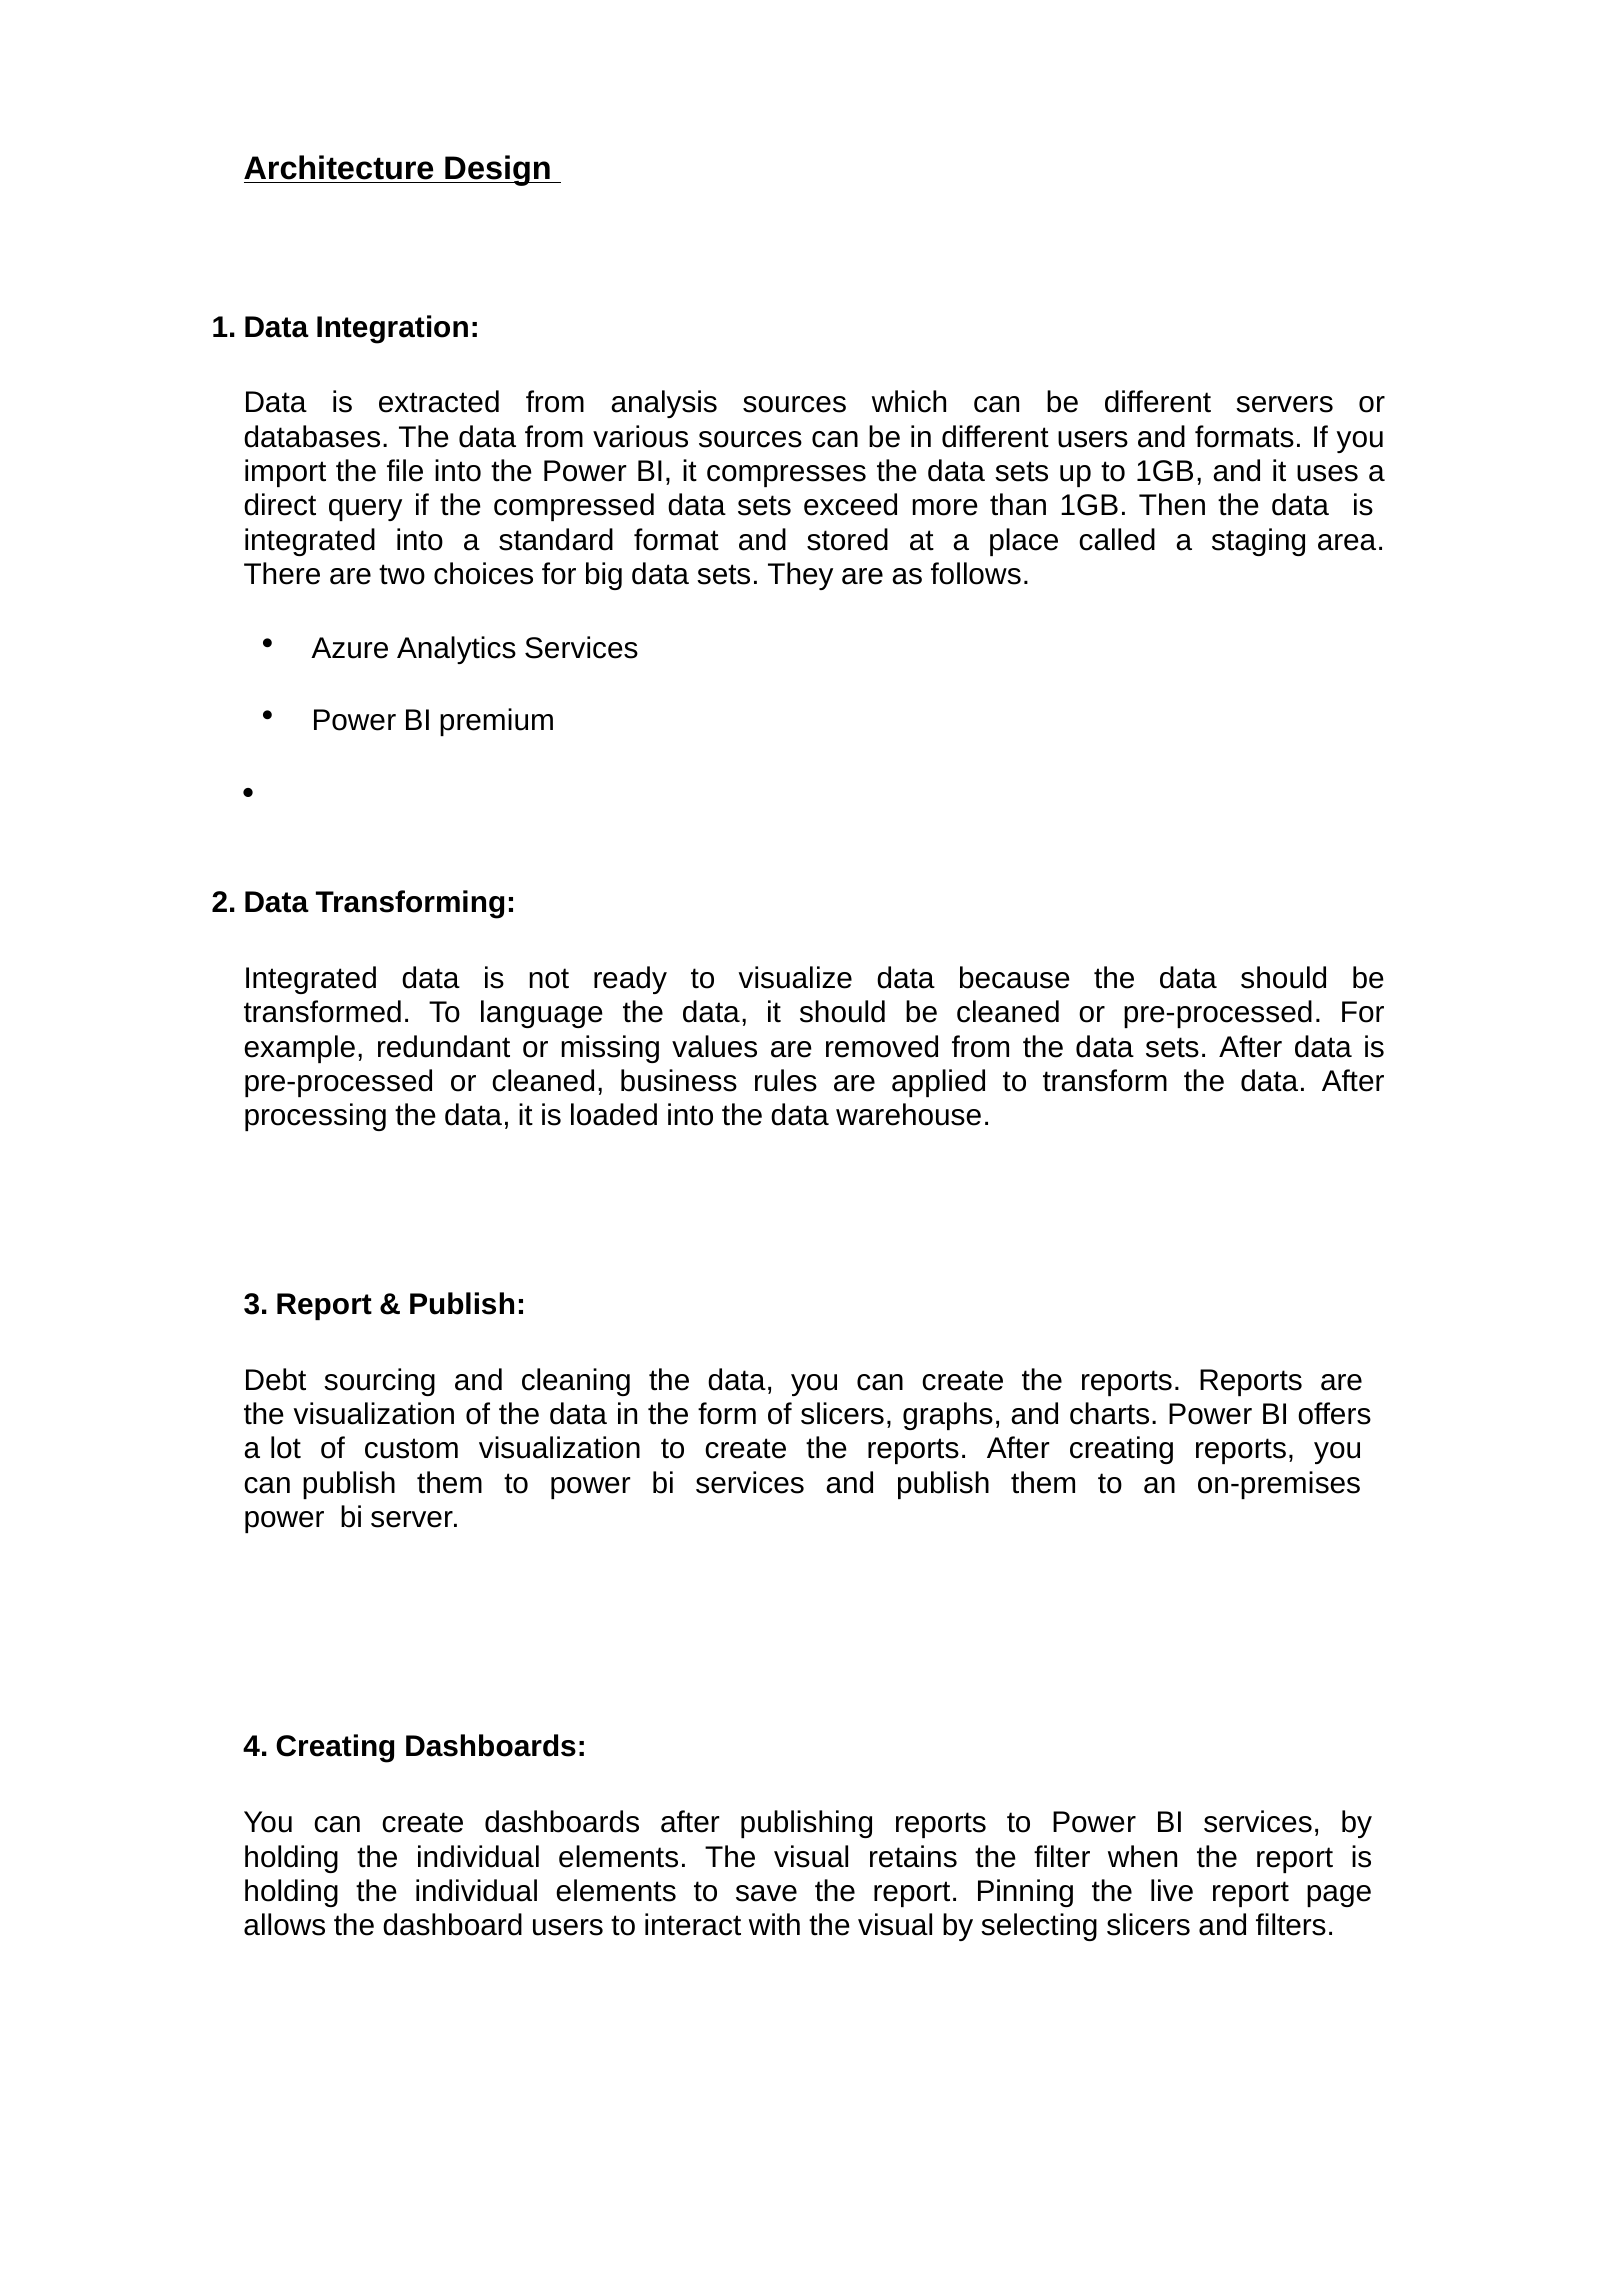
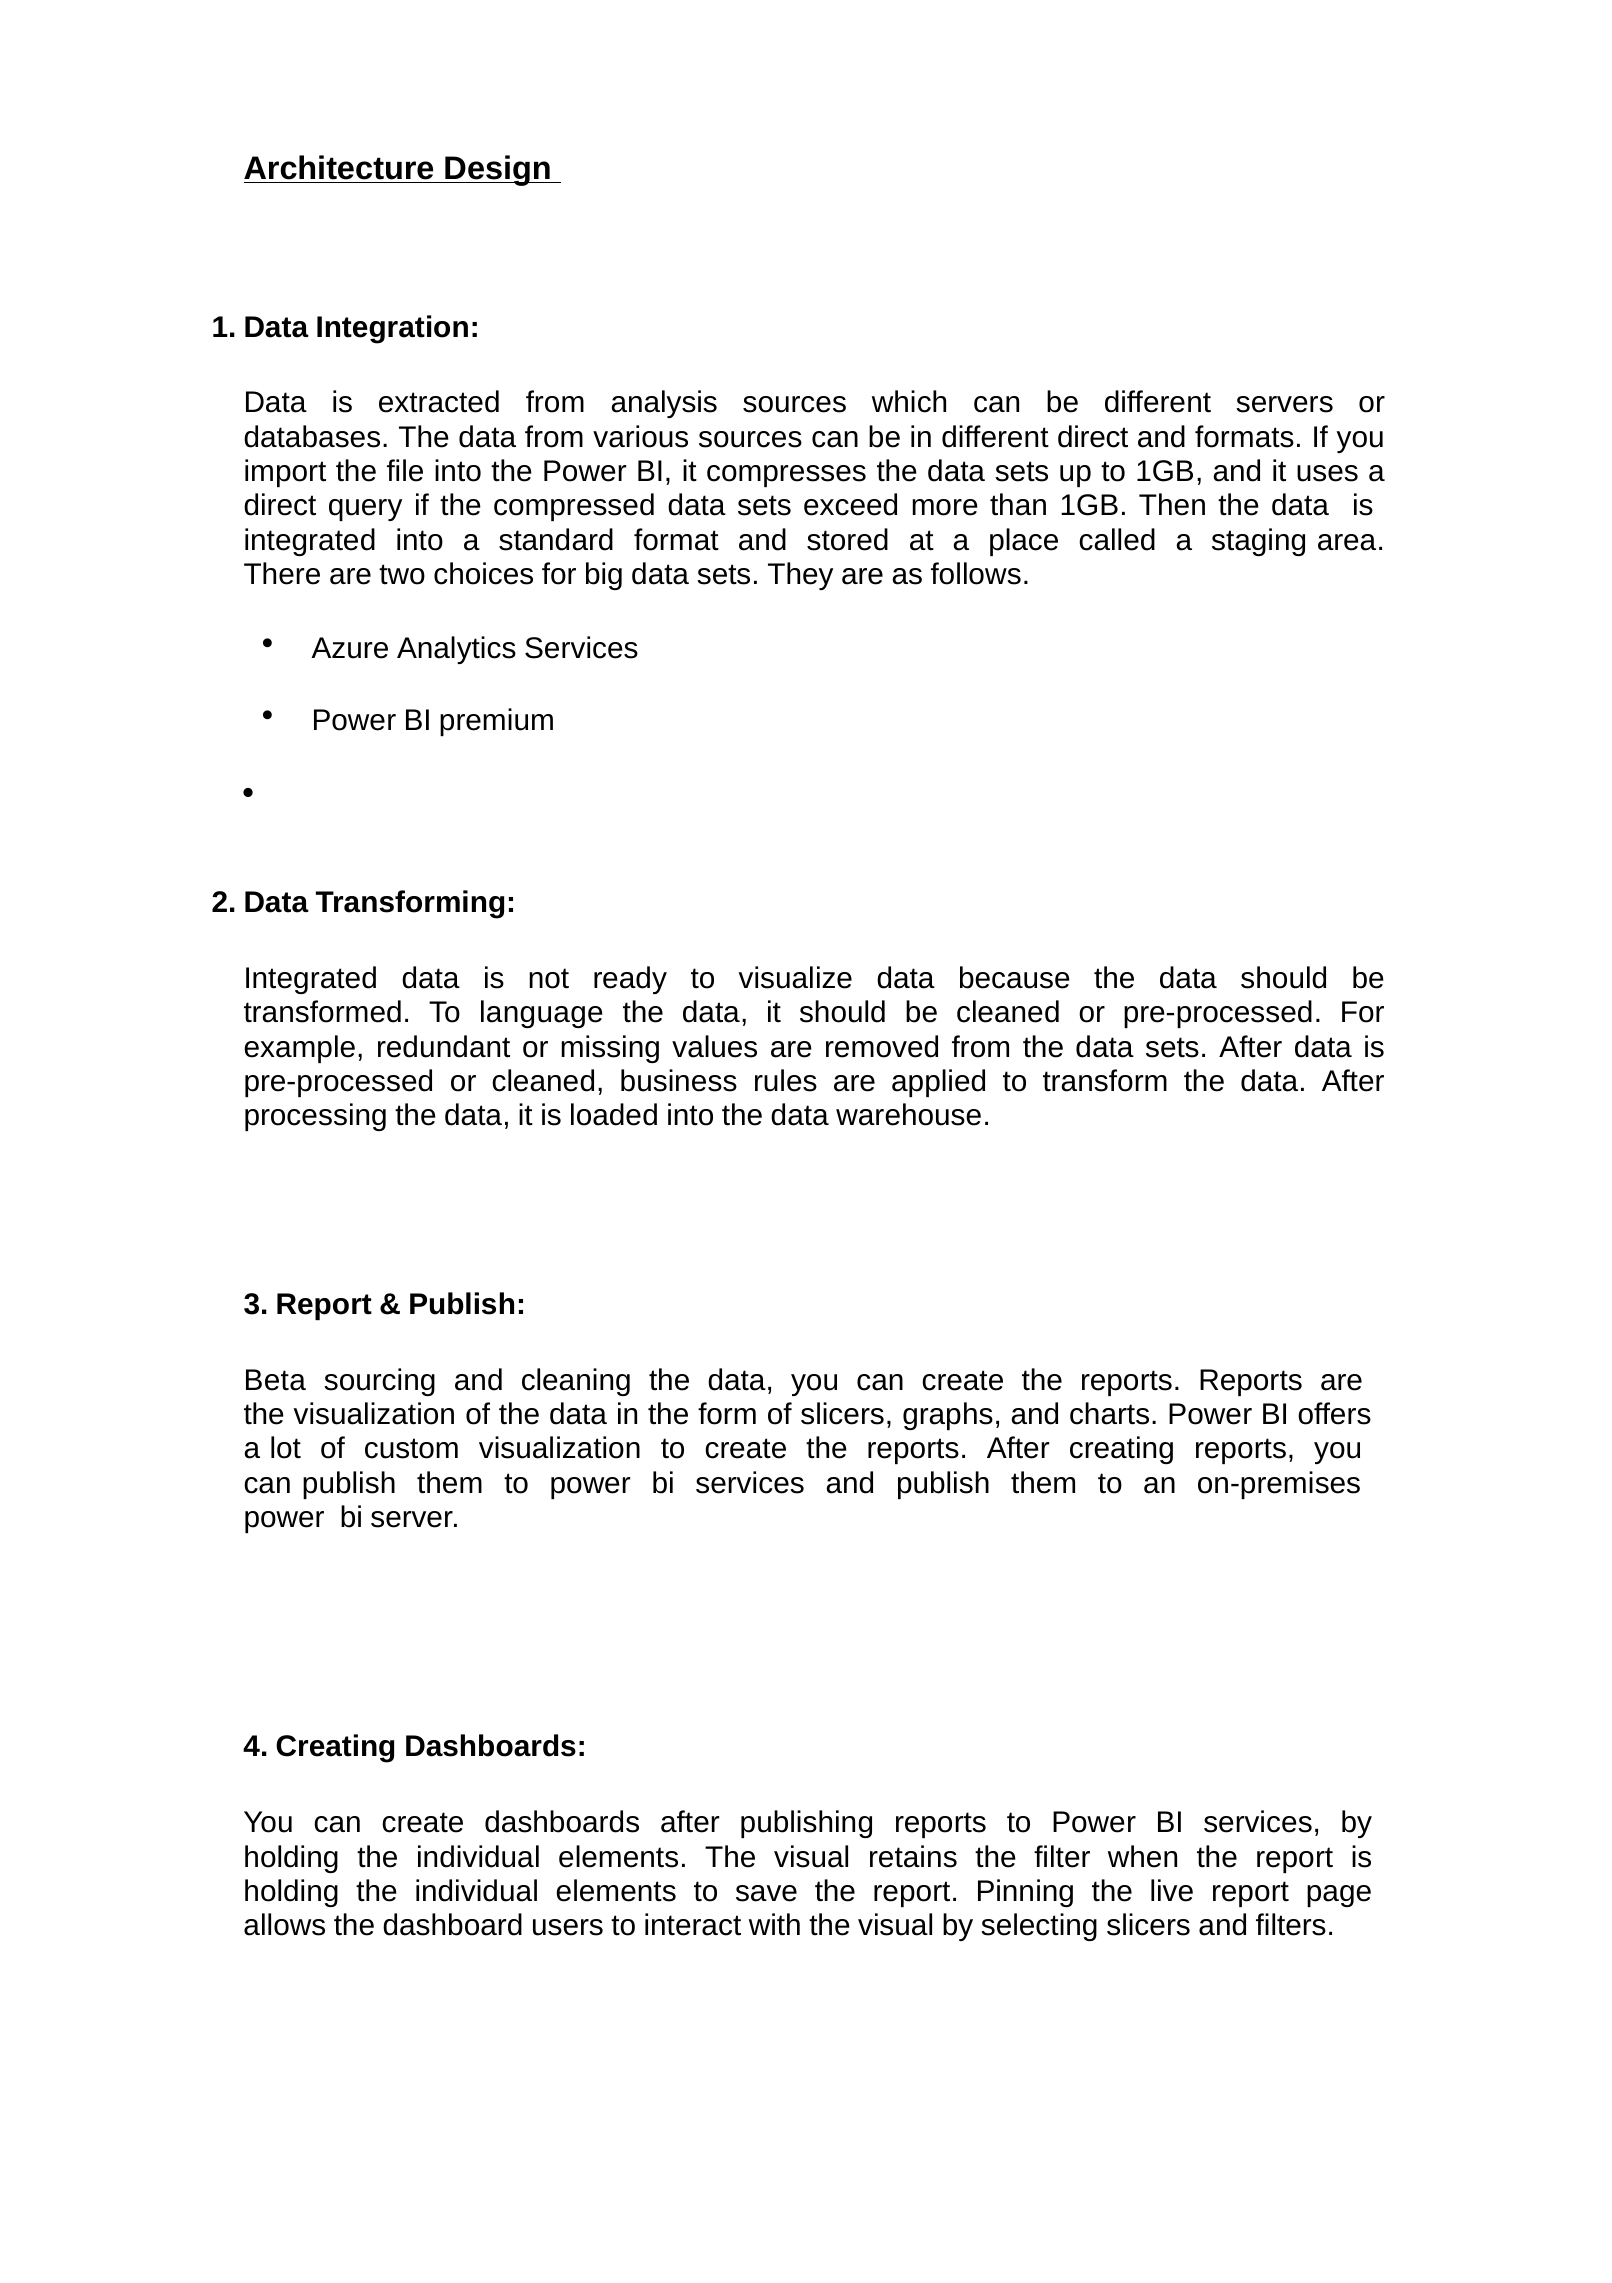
different users: users -> direct (1093, 437)
Debt: Debt -> Beta (275, 1380)
